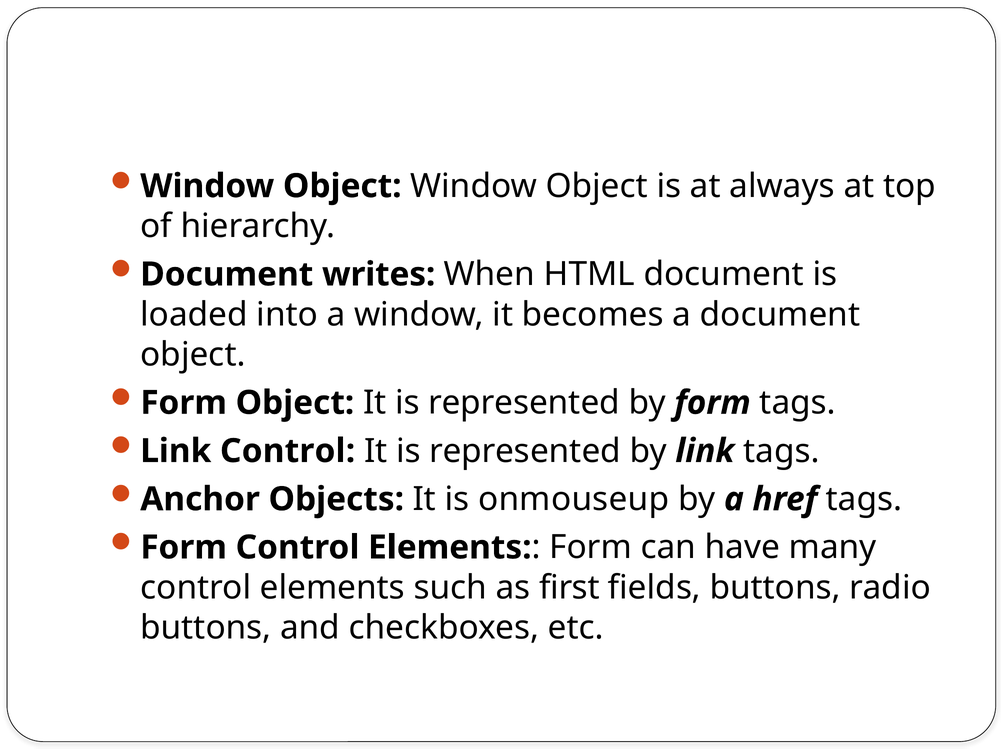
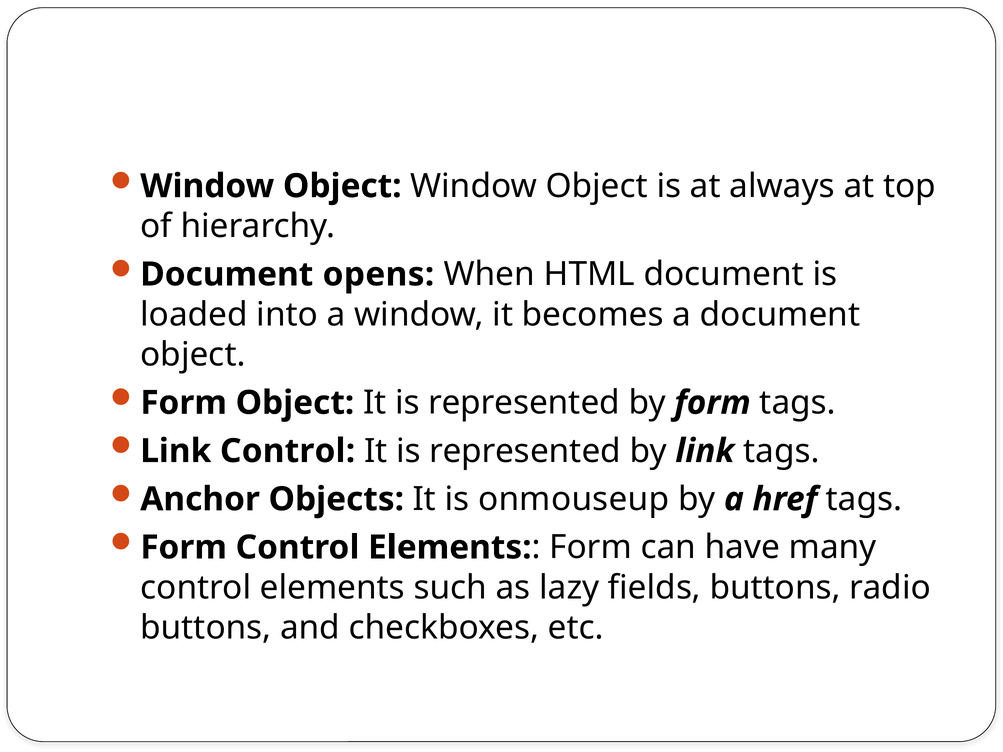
writes: writes -> opens (378, 275)
first: first -> lazy (569, 588)
